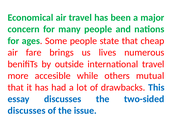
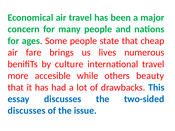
outside: outside -> culture (69, 64)
mutual: mutual -> beauty (150, 76)
